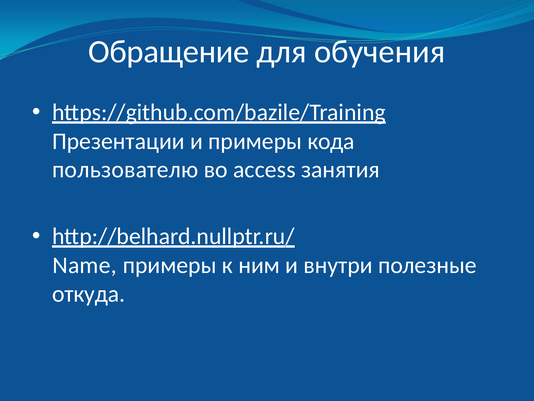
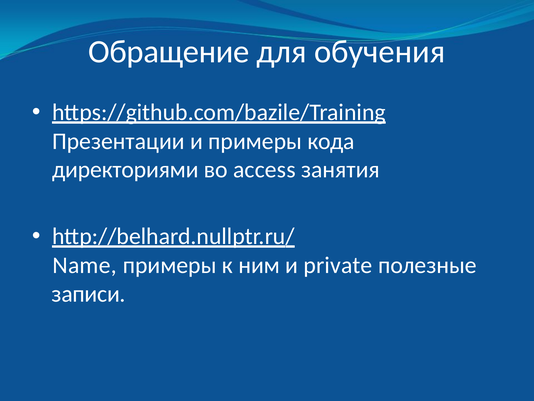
пользователю: пользователю -> директориями (125, 170)
внутри: внутри -> private (338, 265)
откуда: откуда -> записи (89, 293)
